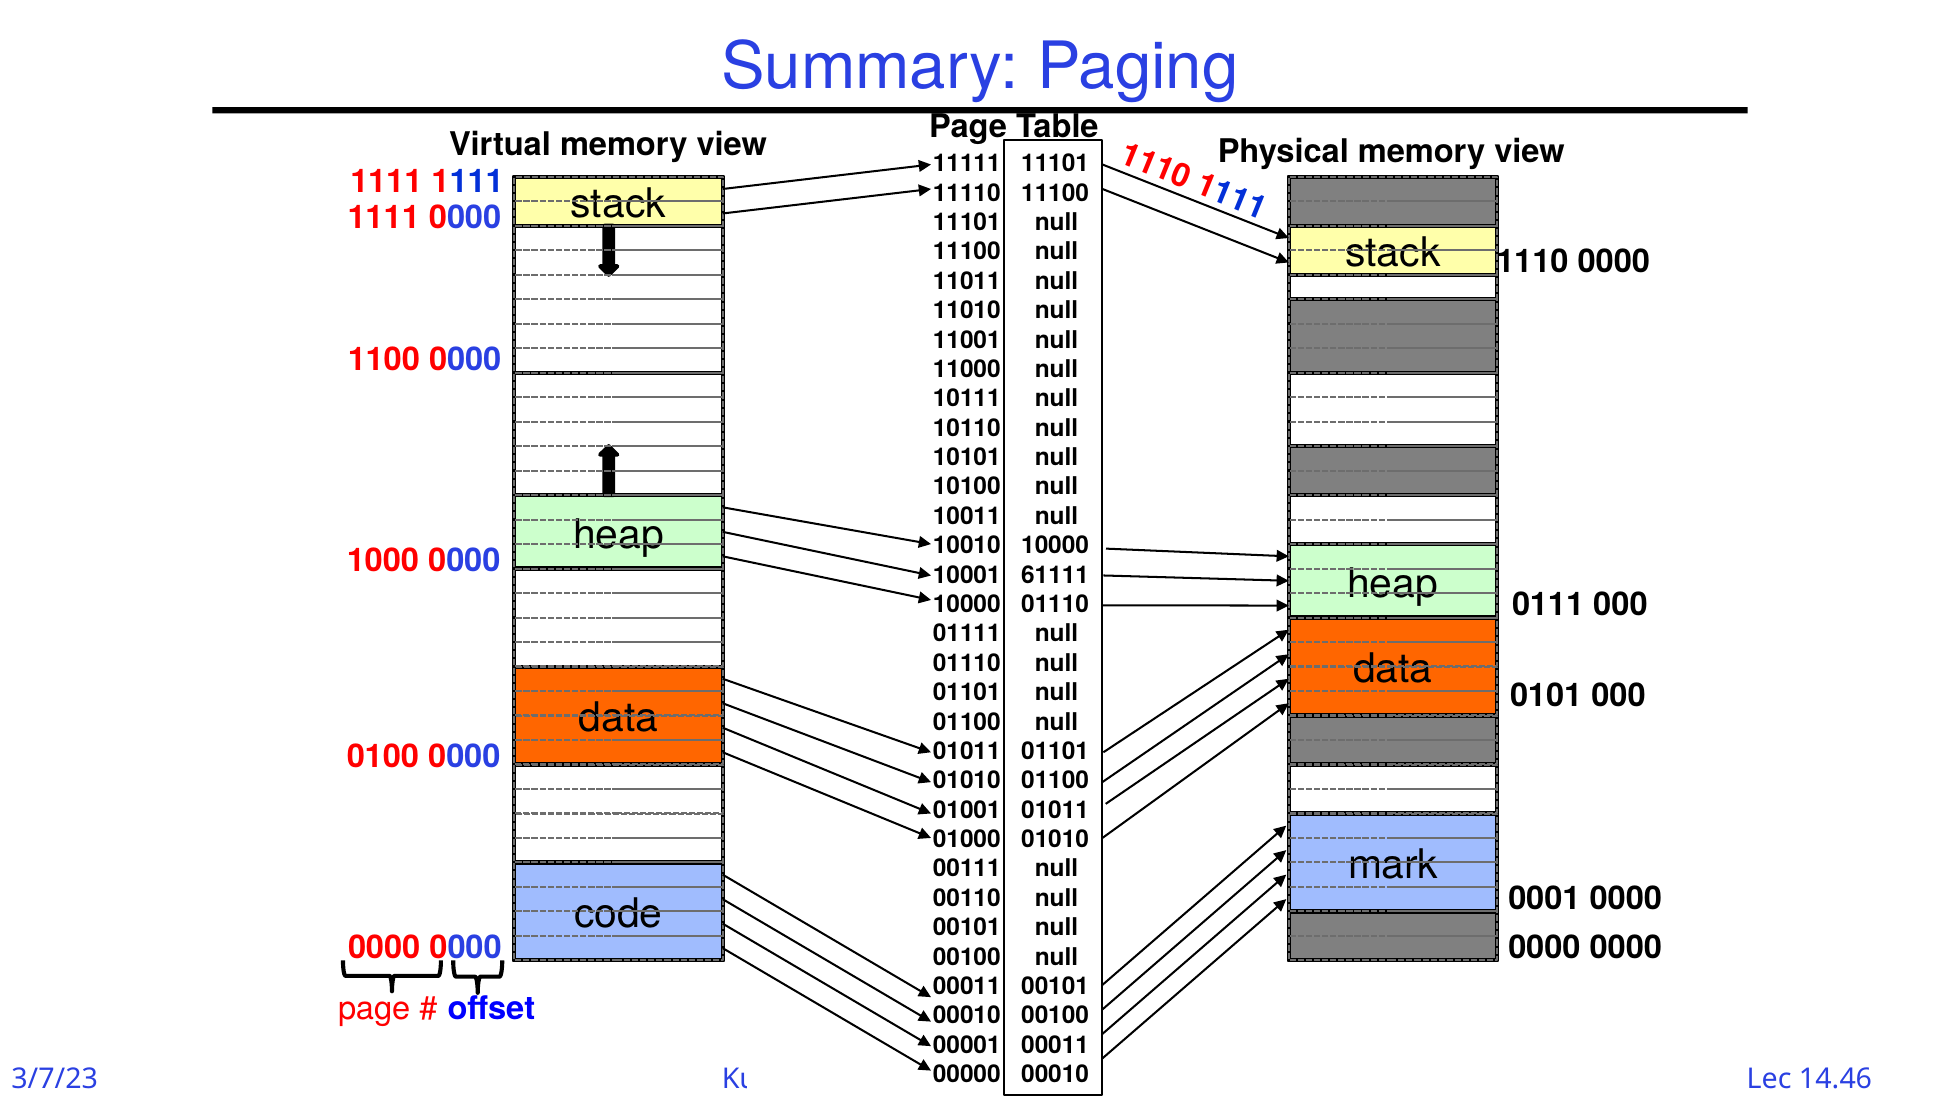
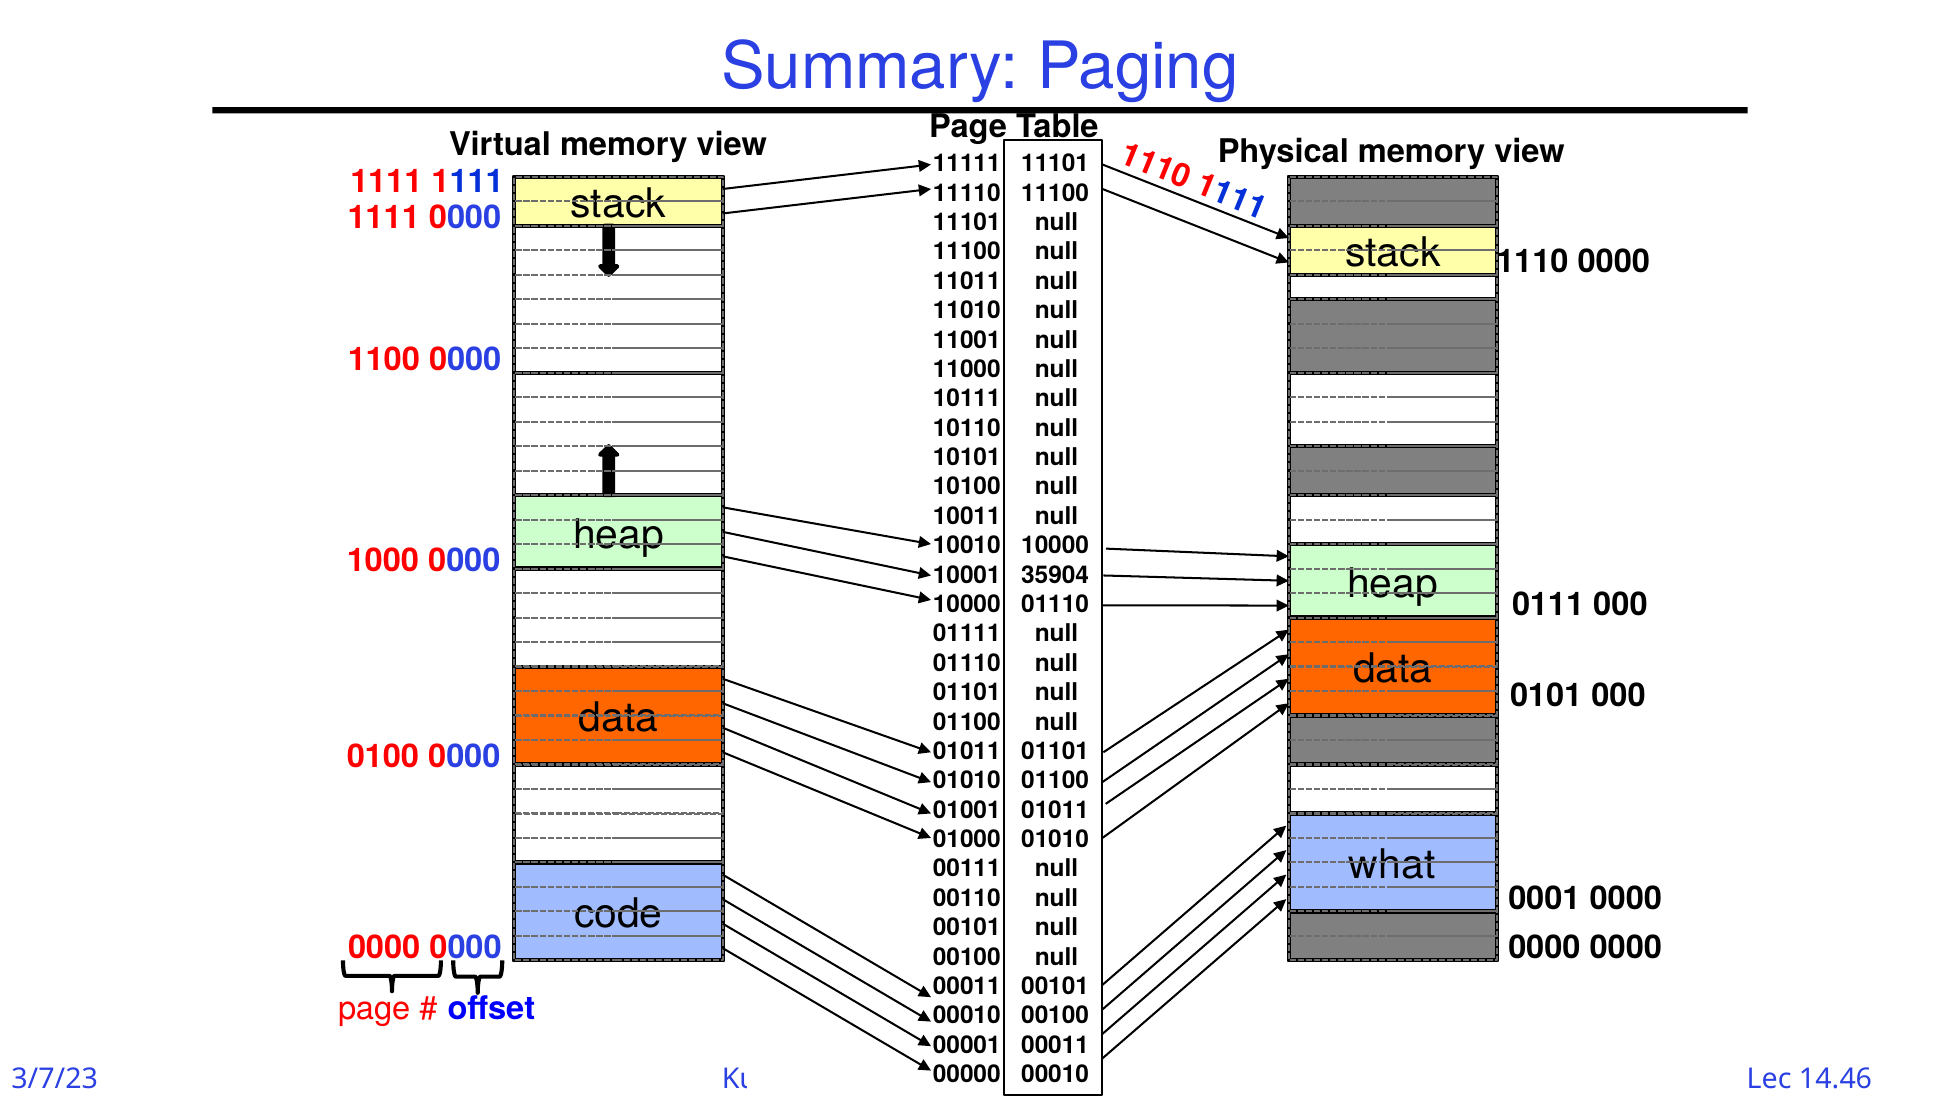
61111: 61111 -> 35904 (1055, 575)
mark: mark -> what (1393, 866)
